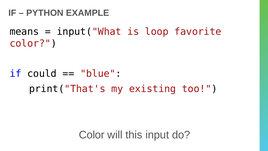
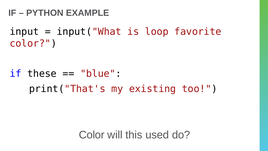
means: means -> input (24, 32)
could: could -> these (42, 74)
input: input -> used (157, 135)
